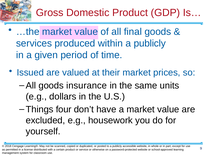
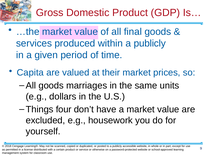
Issued: Issued -> Capita (30, 73)
insurance: insurance -> marriages (87, 86)
